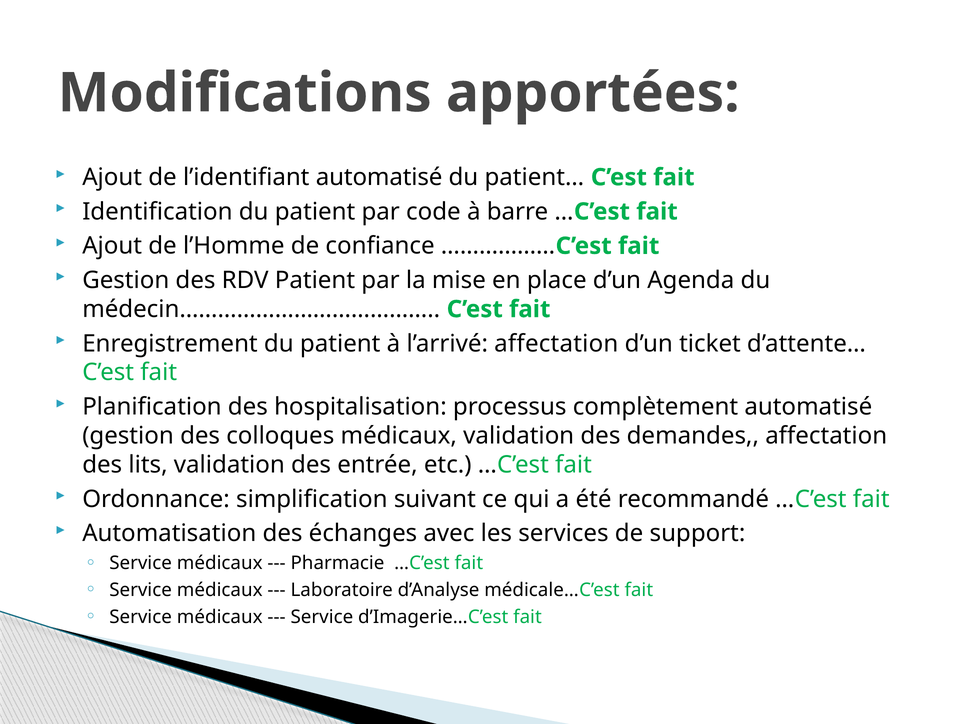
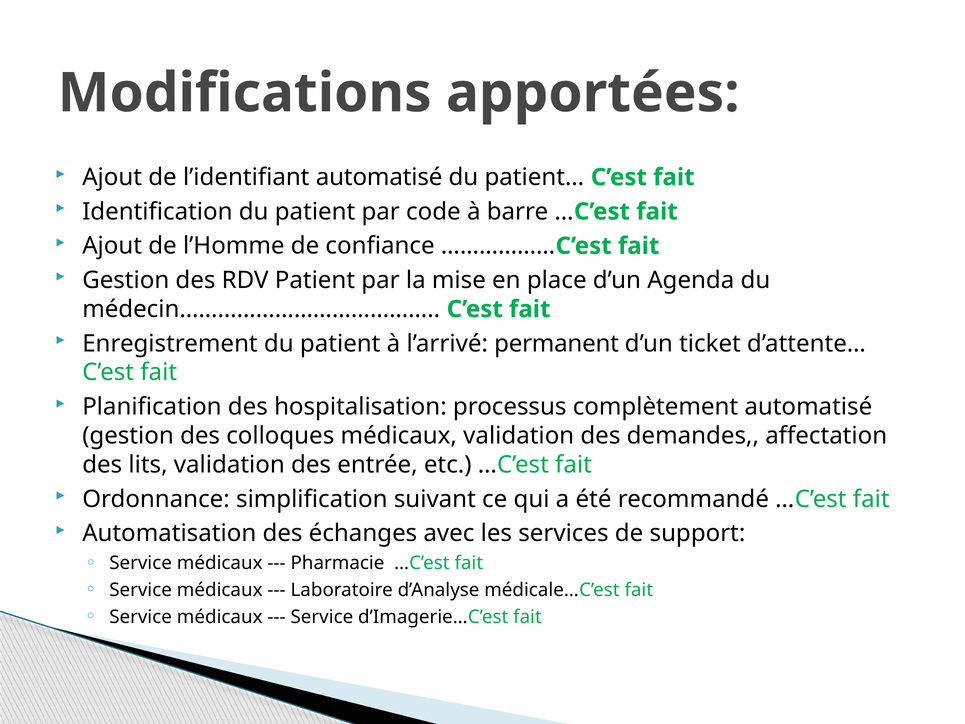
l’arrivé affectation: affectation -> permanent (557, 343)
